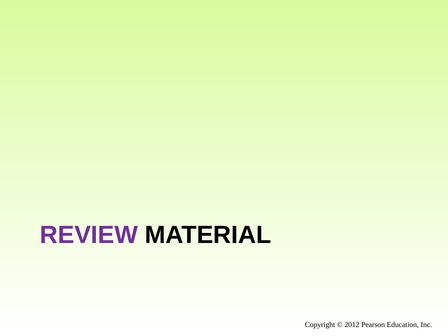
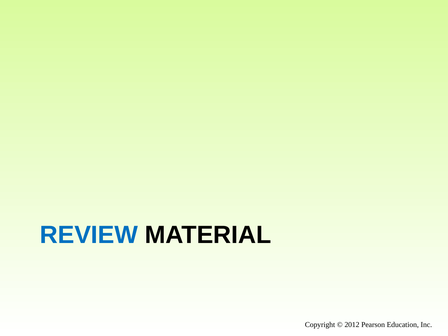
REVIEW colour: purple -> blue (89, 235)
